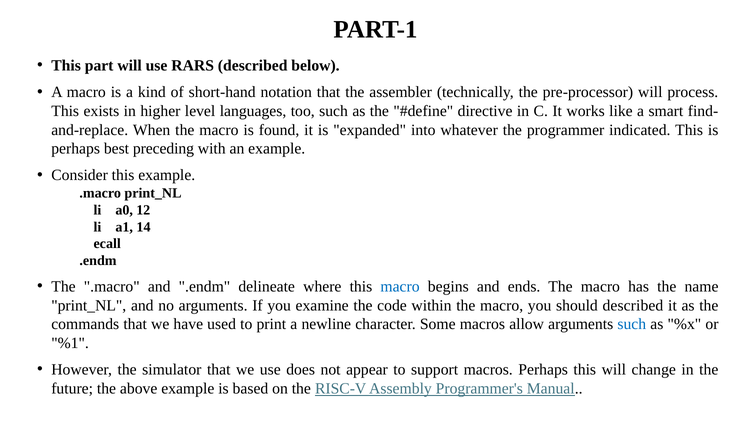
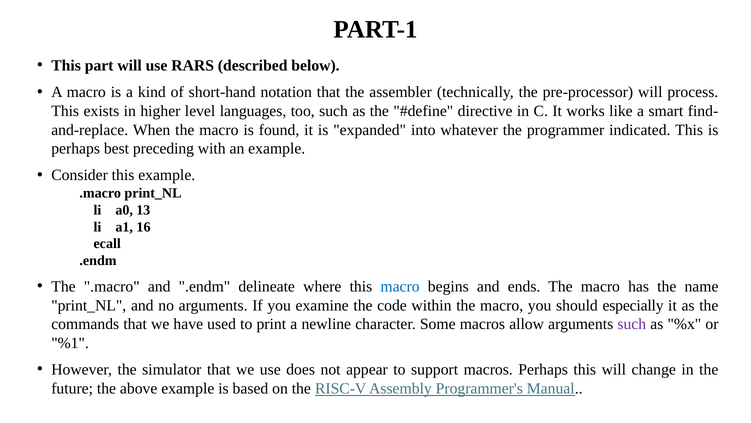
12: 12 -> 13 (143, 210)
14: 14 -> 16 (144, 227)
should described: described -> especially (633, 305)
such colour: blue -> purple (632, 324)
